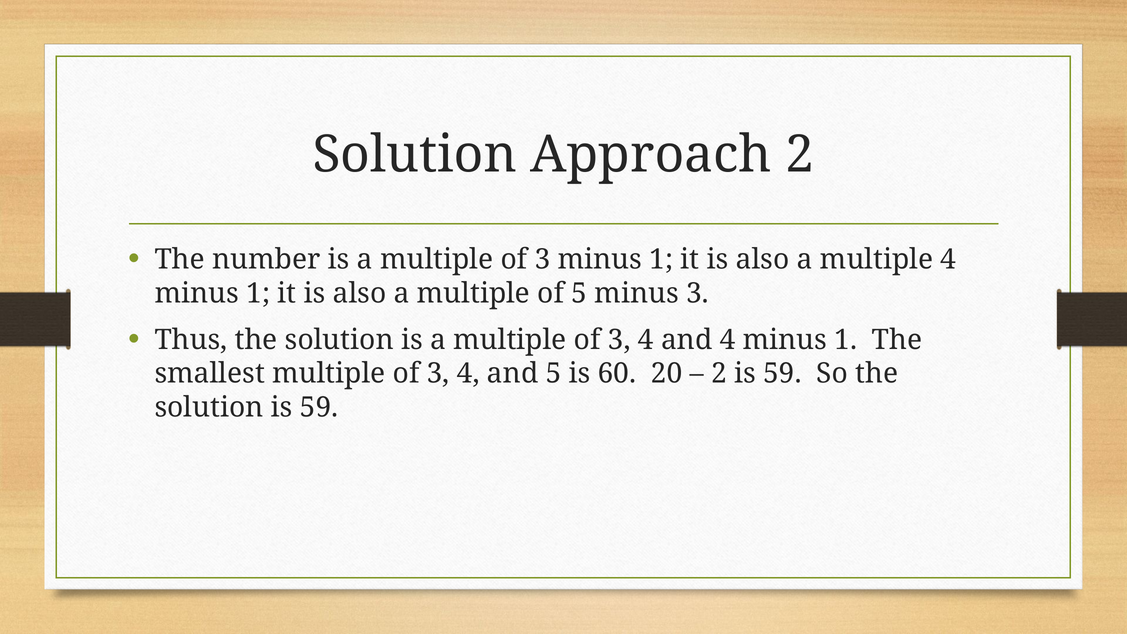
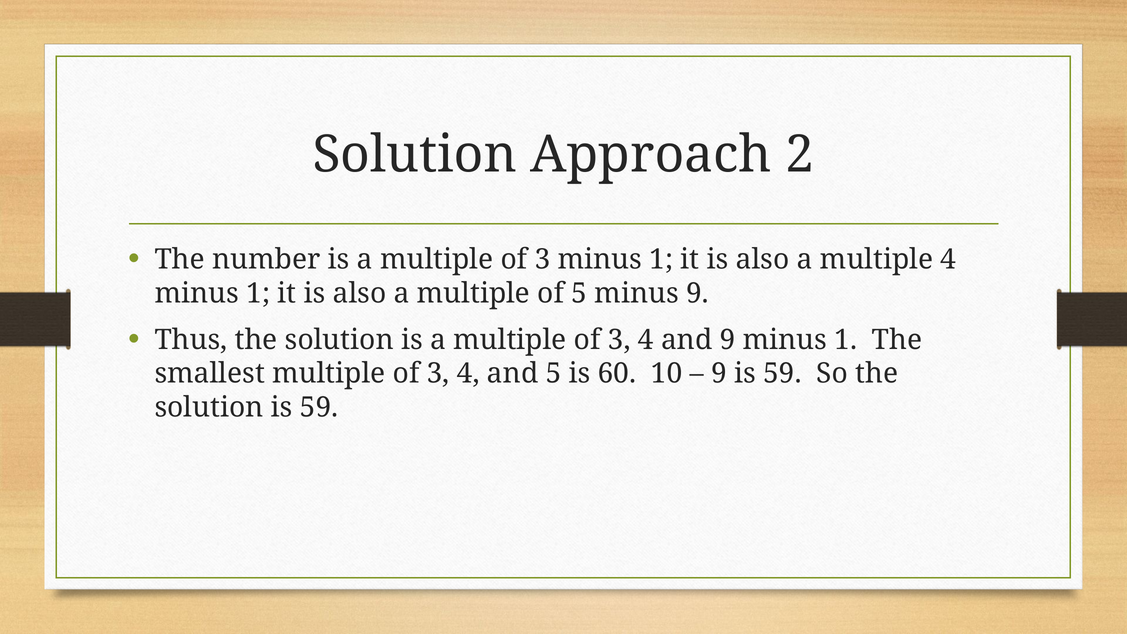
minus 3: 3 -> 9 (698, 293)
and 4: 4 -> 9 (727, 340)
20: 20 -> 10 (667, 374)
2: 2 -> 9 (719, 374)
